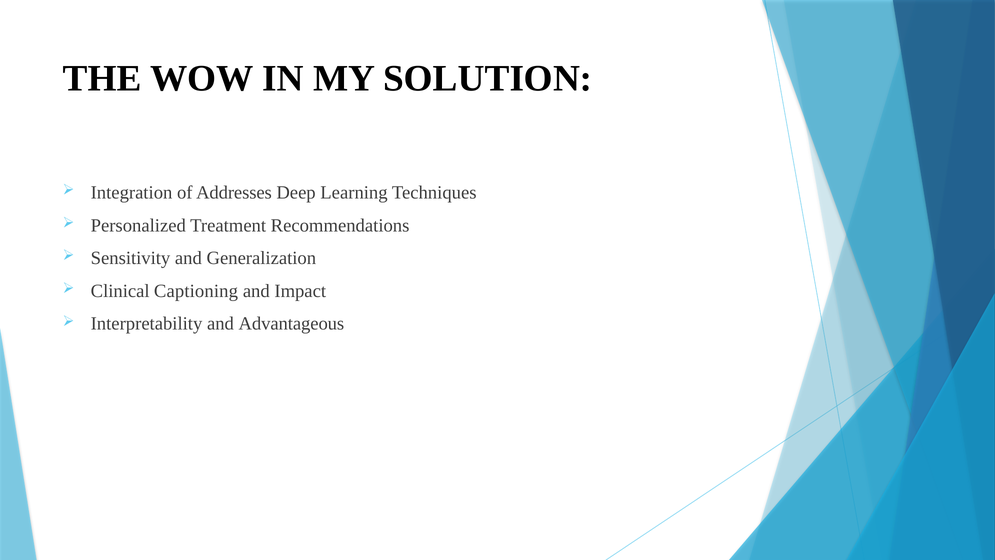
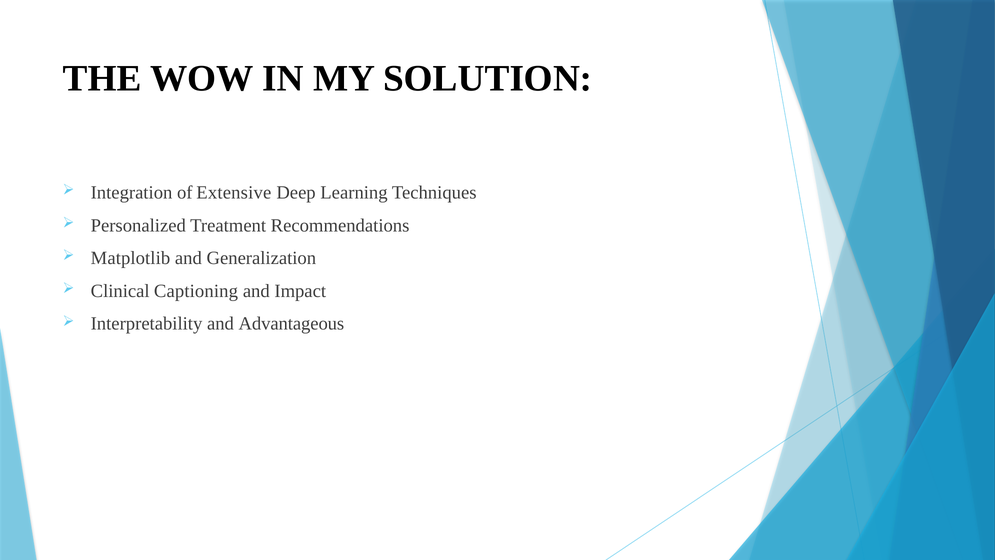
Addresses: Addresses -> Extensive (234, 193)
Sensitivity: Sensitivity -> Matplotlib (130, 258)
